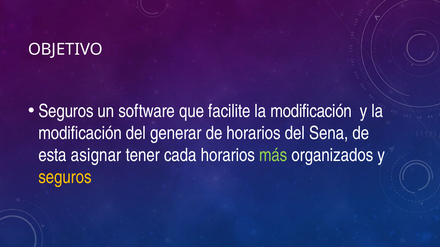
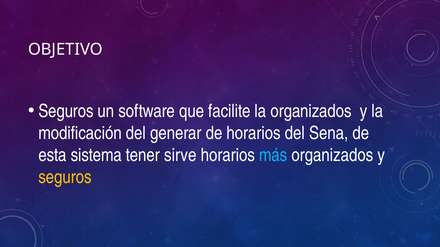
facilite la modificación: modificación -> organizados (311, 111)
asignar: asignar -> sistema (96, 155)
cada: cada -> sirve (180, 155)
más colour: light green -> light blue (273, 155)
